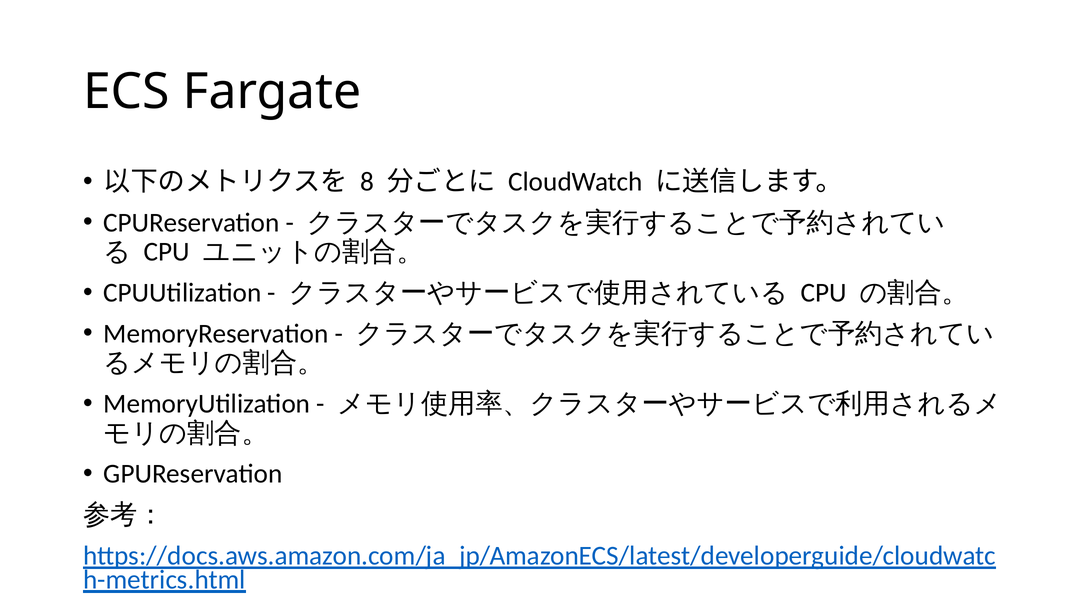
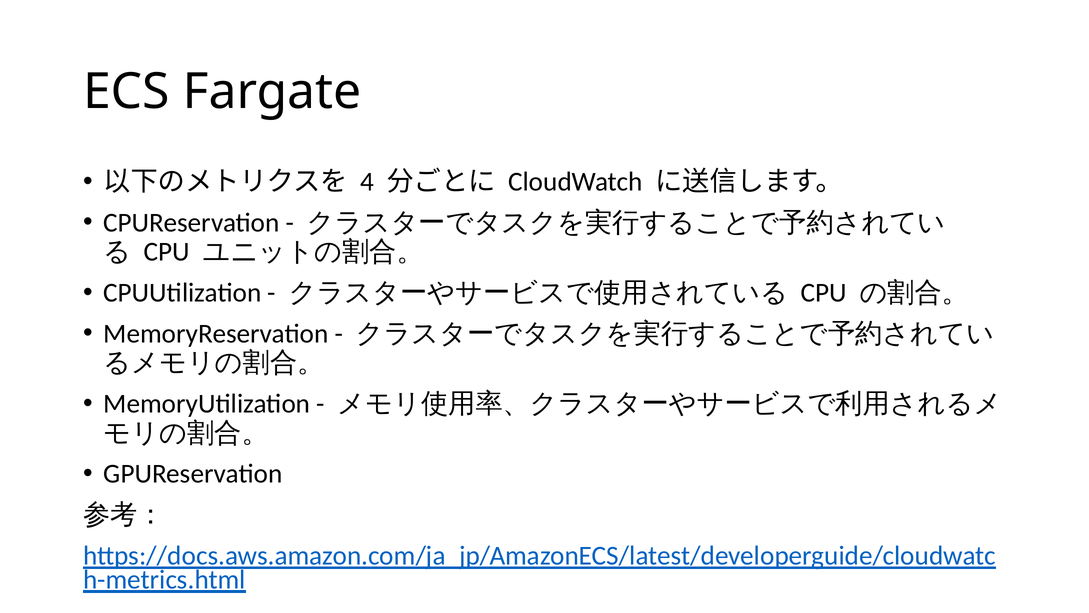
8: 8 -> 4 (367, 182)
